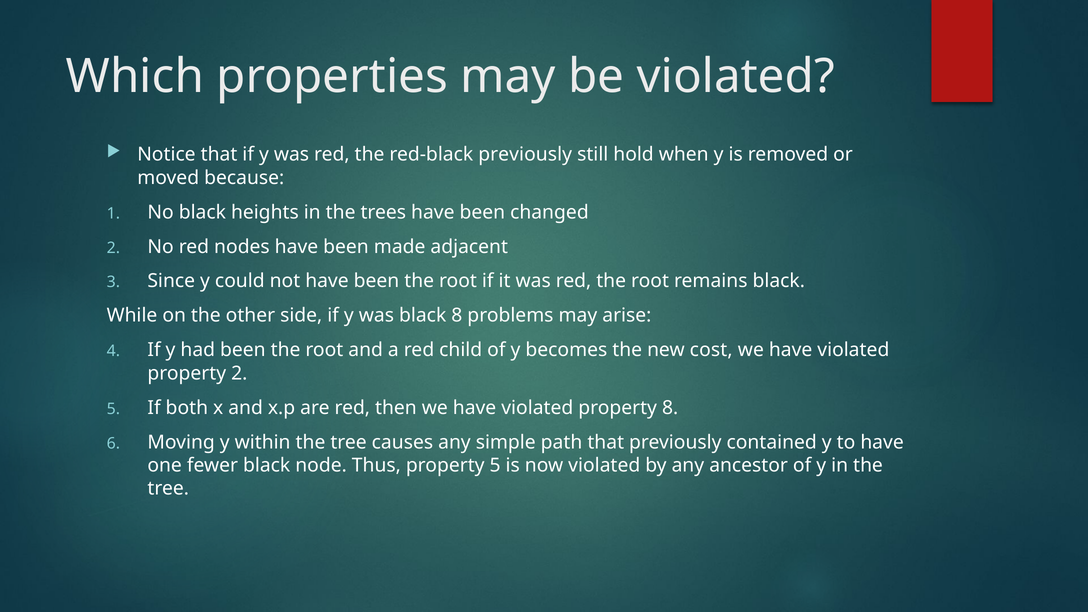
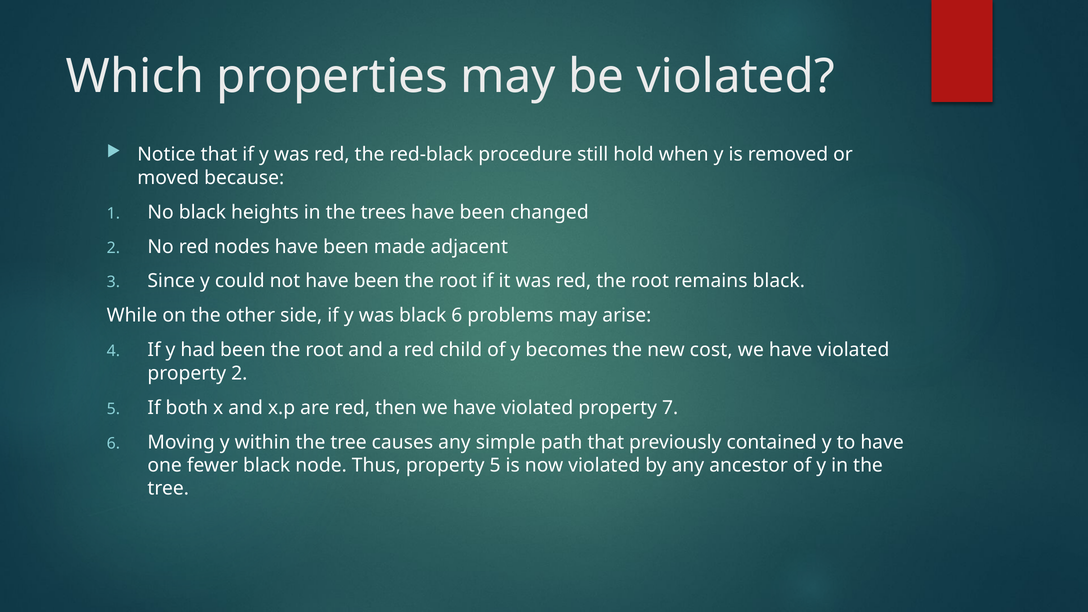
red-black previously: previously -> procedure (525, 155)
black 8: 8 -> 6 (457, 316)
property 8: 8 -> 7 (670, 408)
